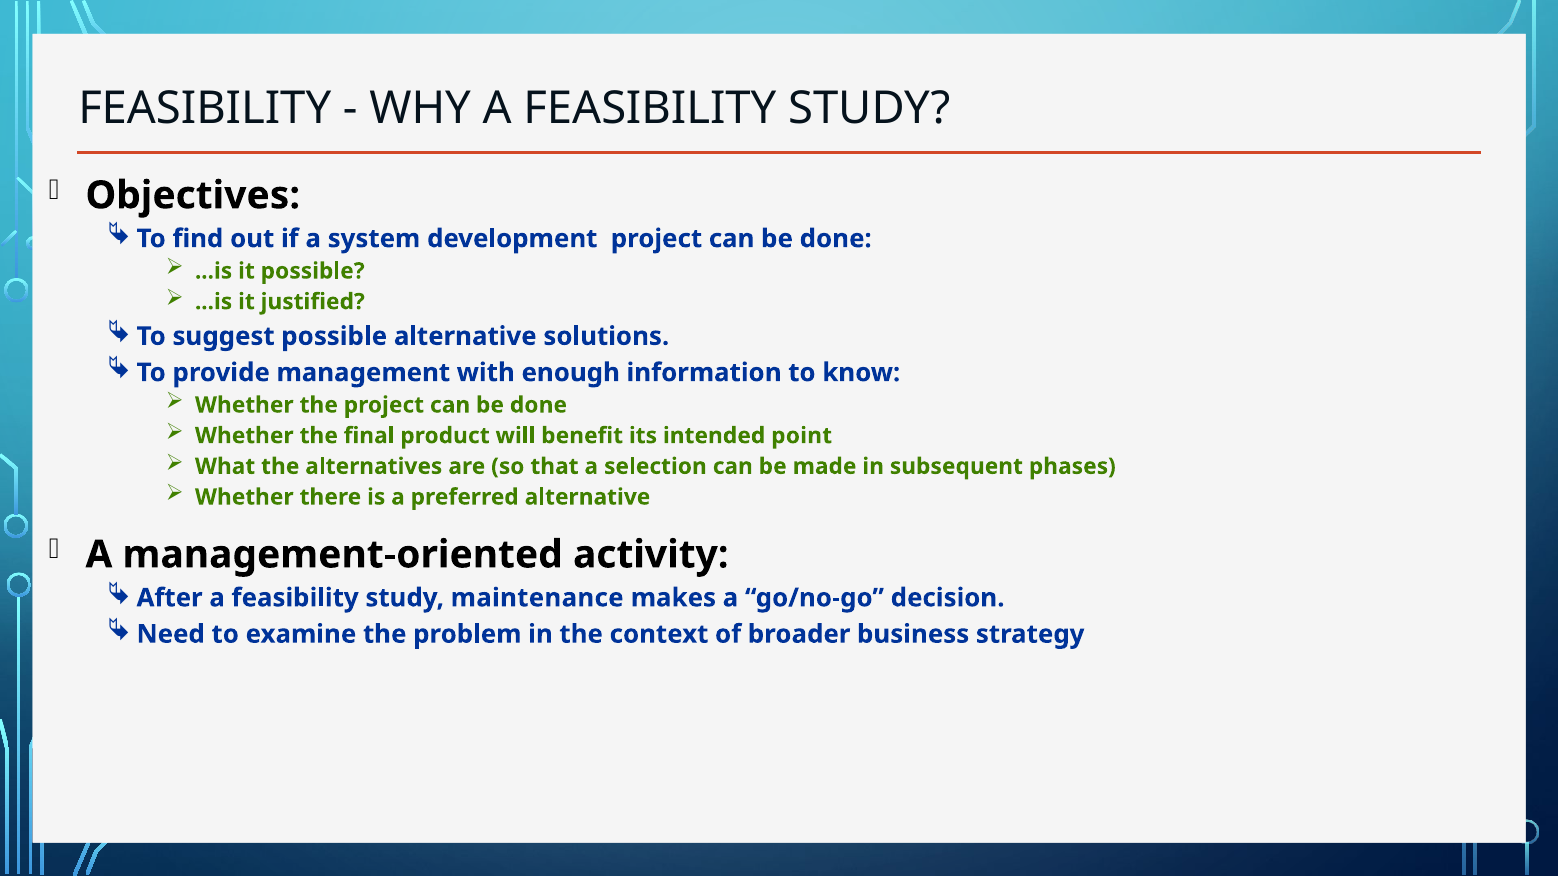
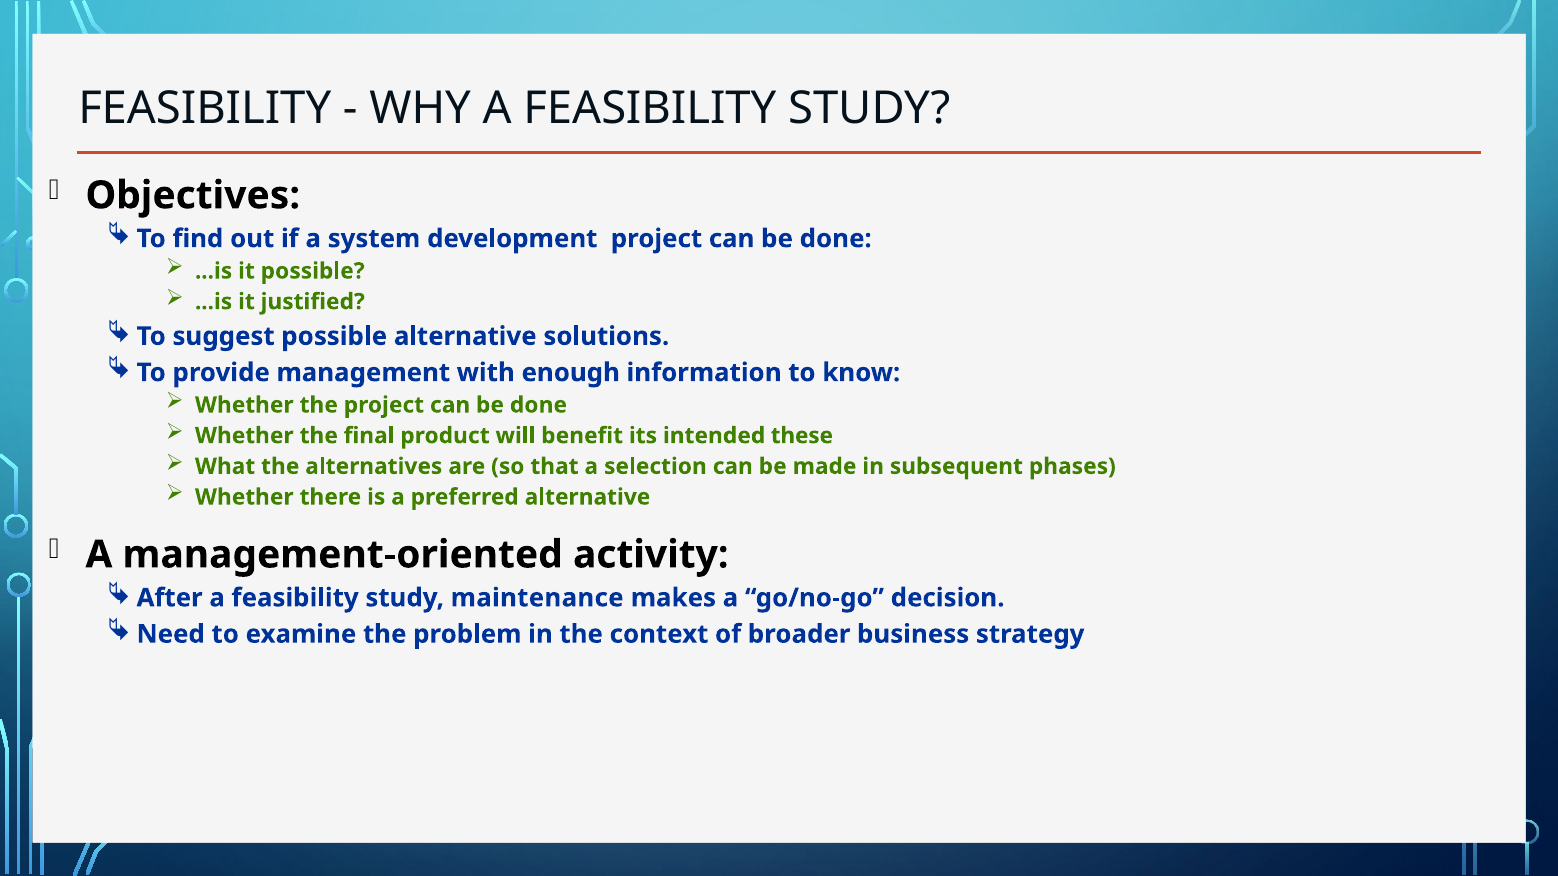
point: point -> these (802, 436)
